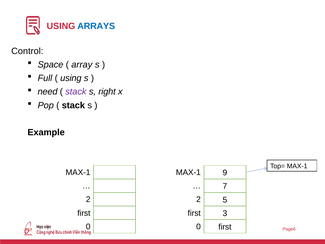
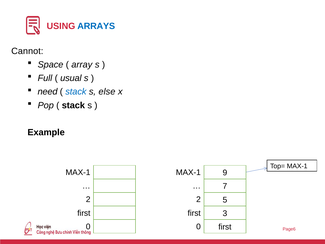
Control: Control -> Cannot (27, 51)
using: using -> usual (71, 78)
stack colour: purple -> blue (76, 92)
right: right -> else (107, 92)
